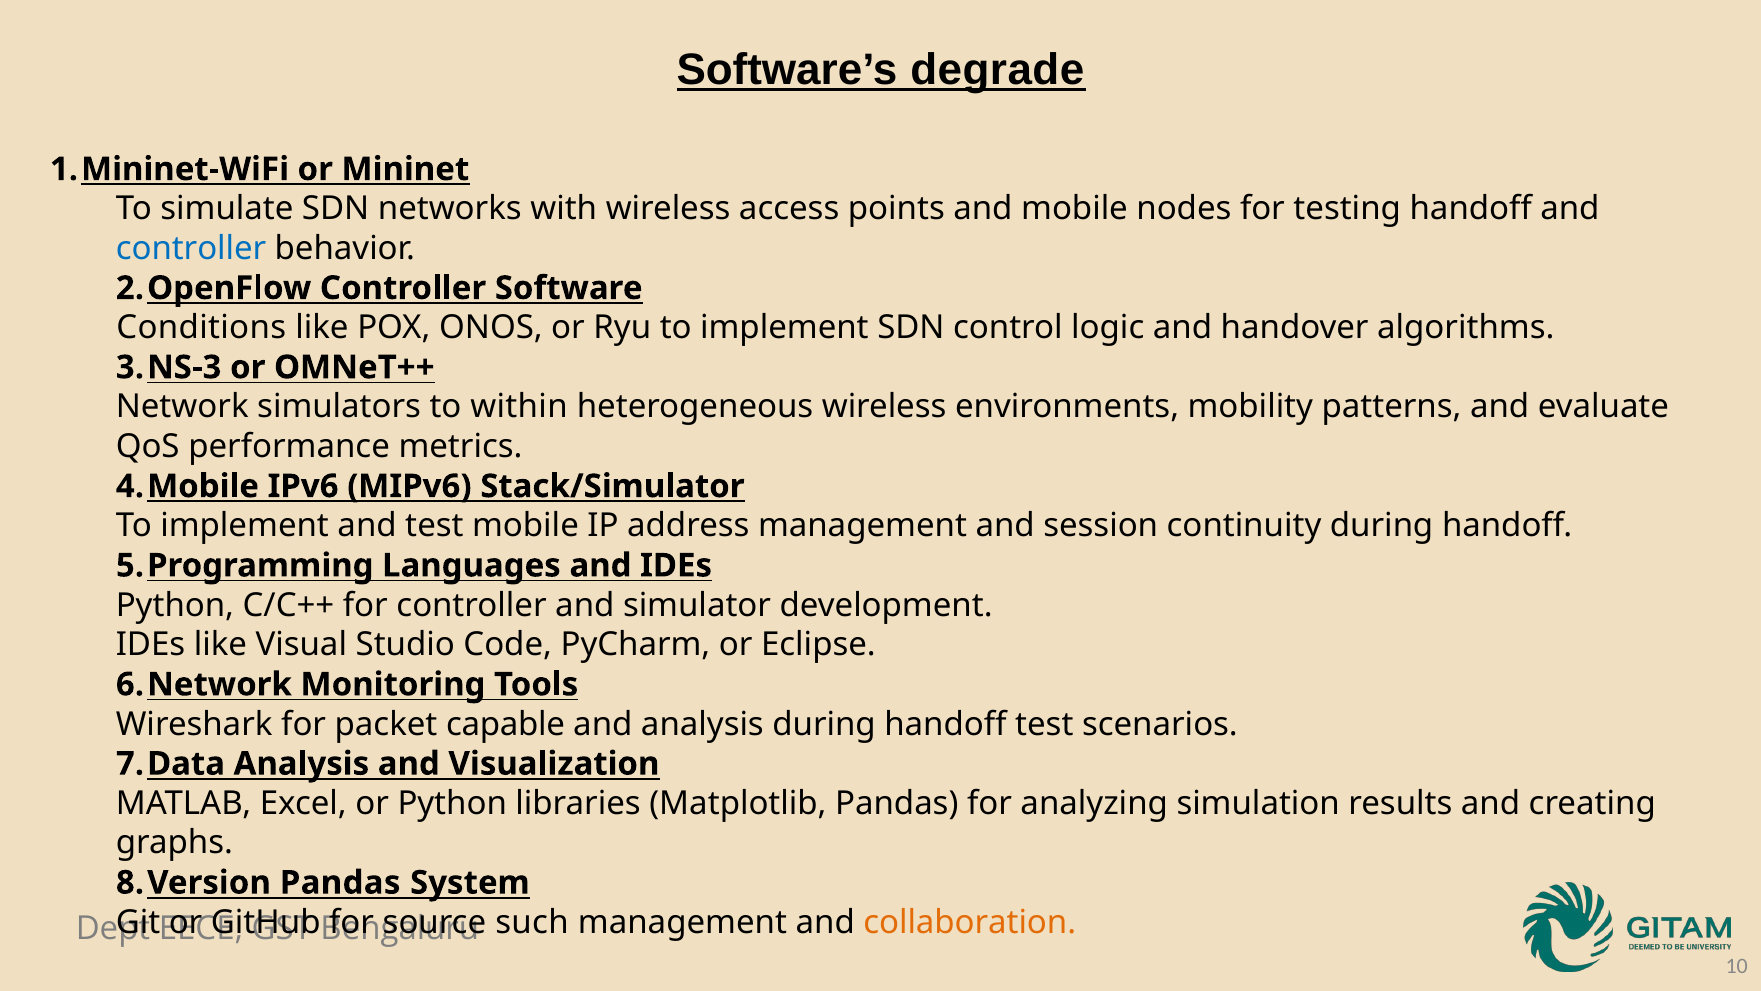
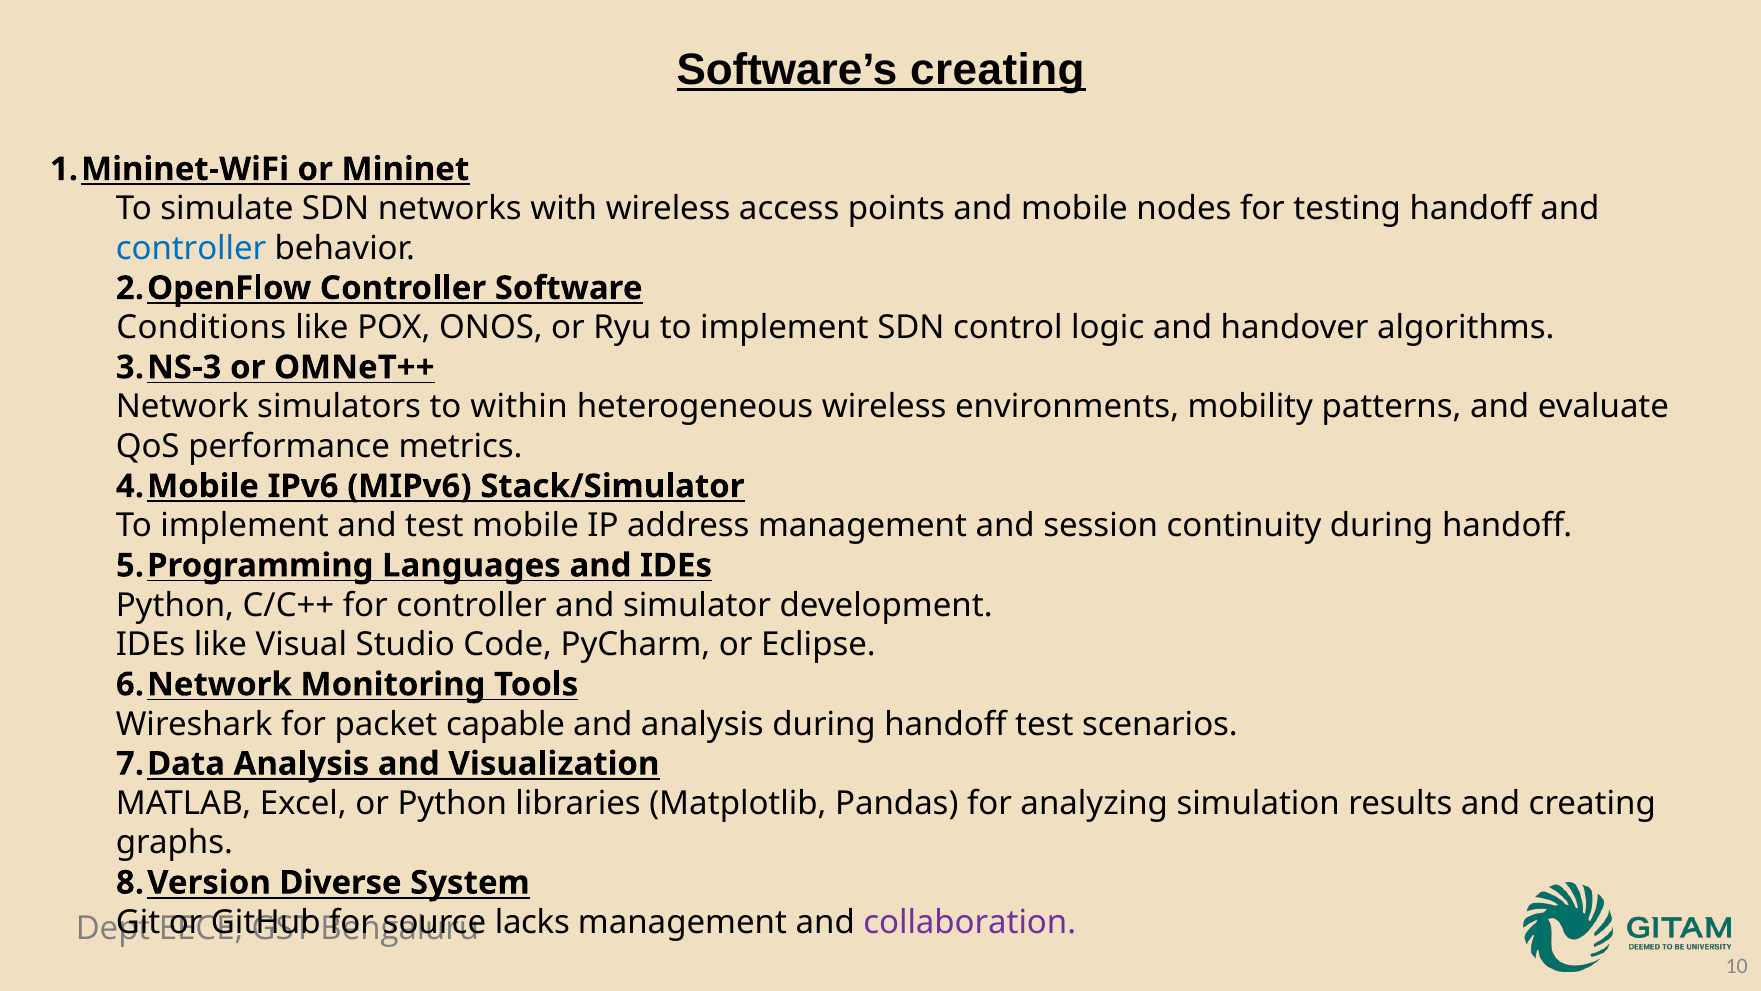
Software’s degrade: degrade -> creating (997, 70)
Pandas: Pandas -> Diverse (340, 882)
such: such -> lacks (532, 922)
collaboration colour: orange -> purple (970, 922)
